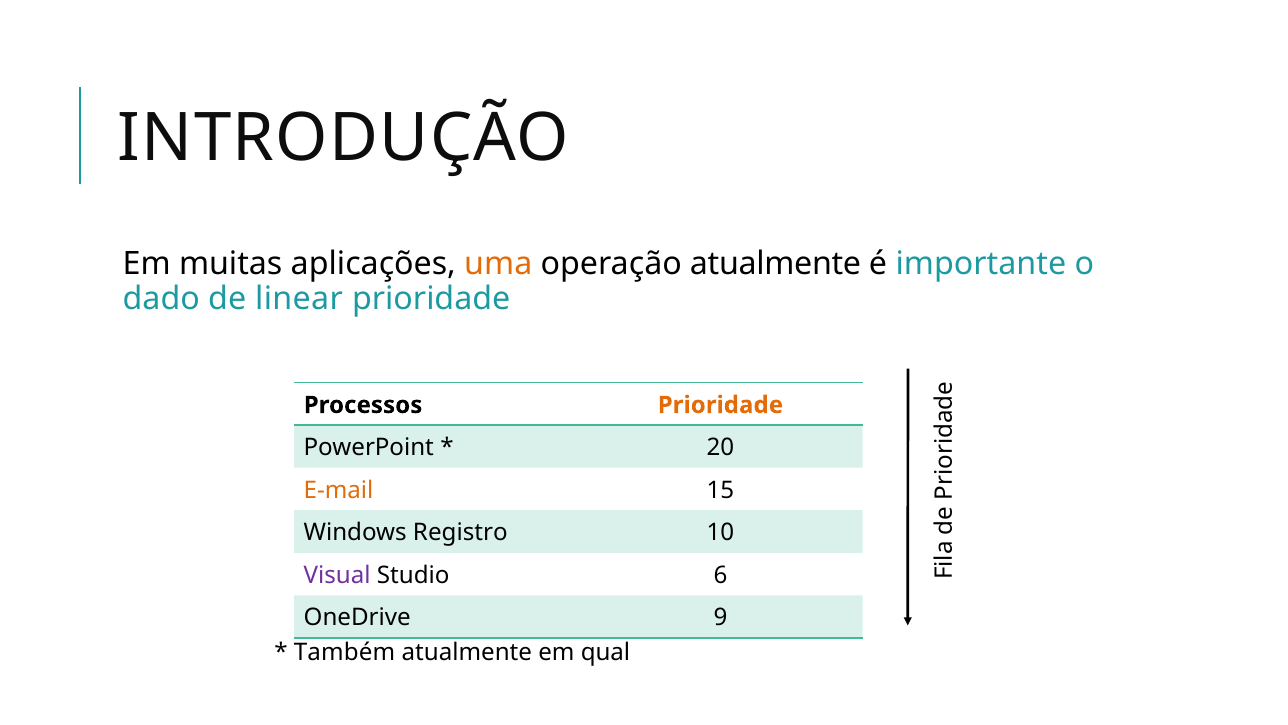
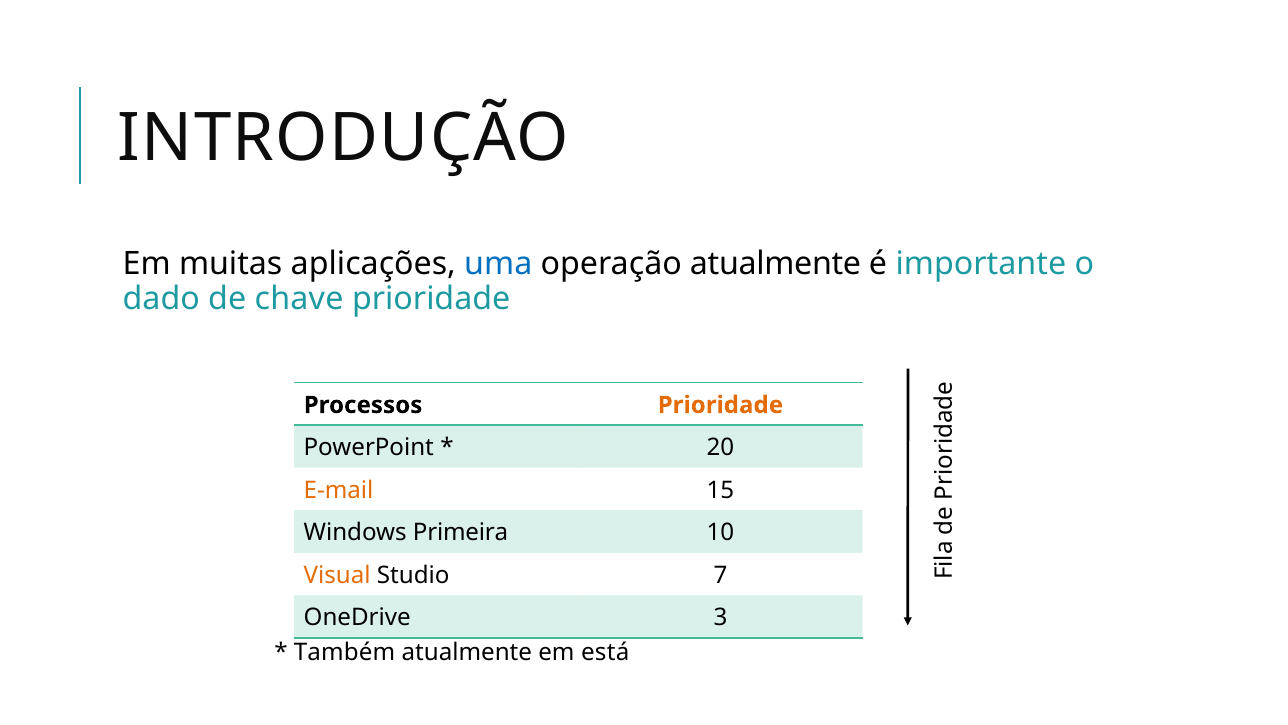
uma colour: orange -> blue (498, 264)
linear: linear -> chave (299, 298)
Registro: Registro -> Primeira (461, 532)
Visual colour: purple -> orange (337, 575)
6: 6 -> 7 (720, 575)
9: 9 -> 3 (720, 618)
qual: qual -> está (605, 652)
